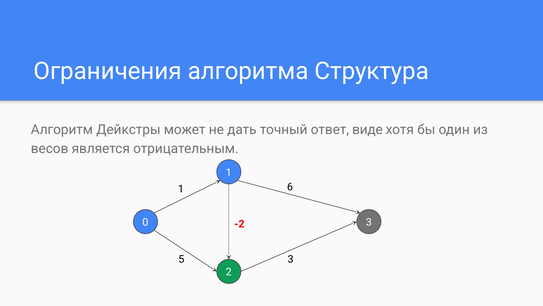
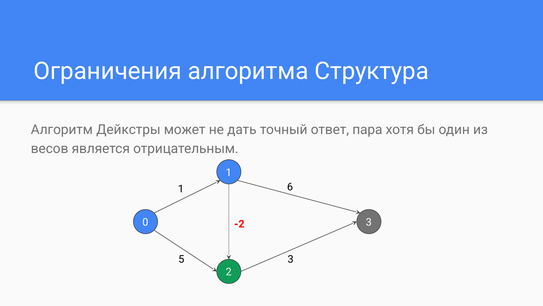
виде: виде -> пара (367, 130)
